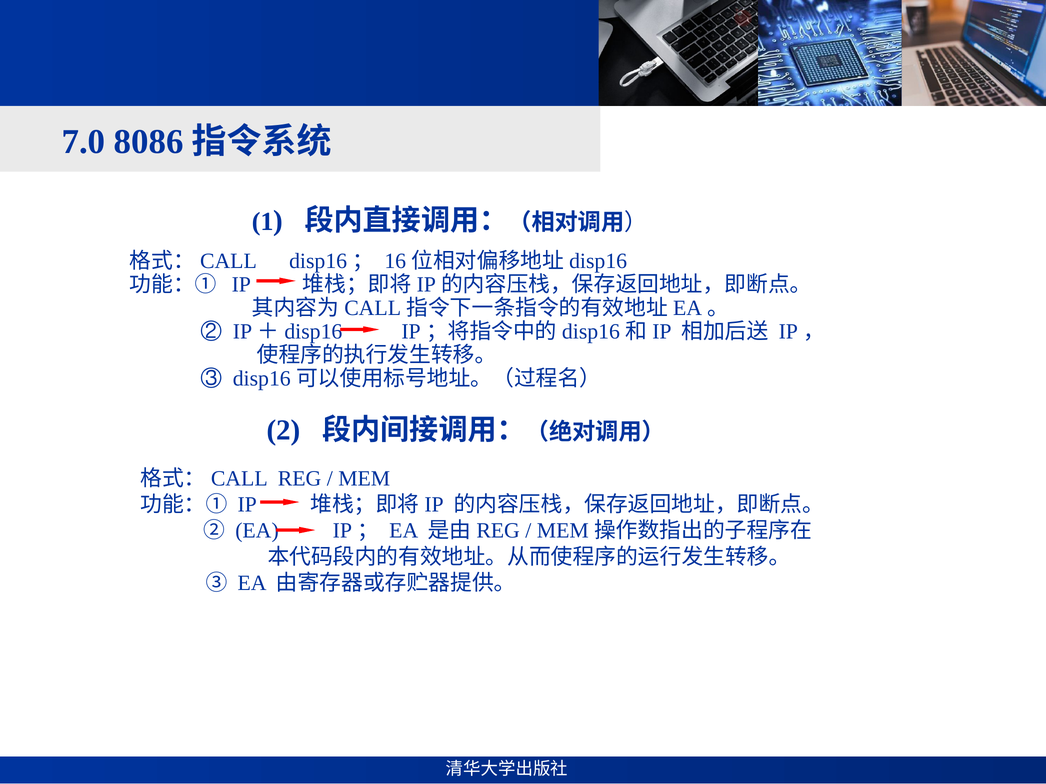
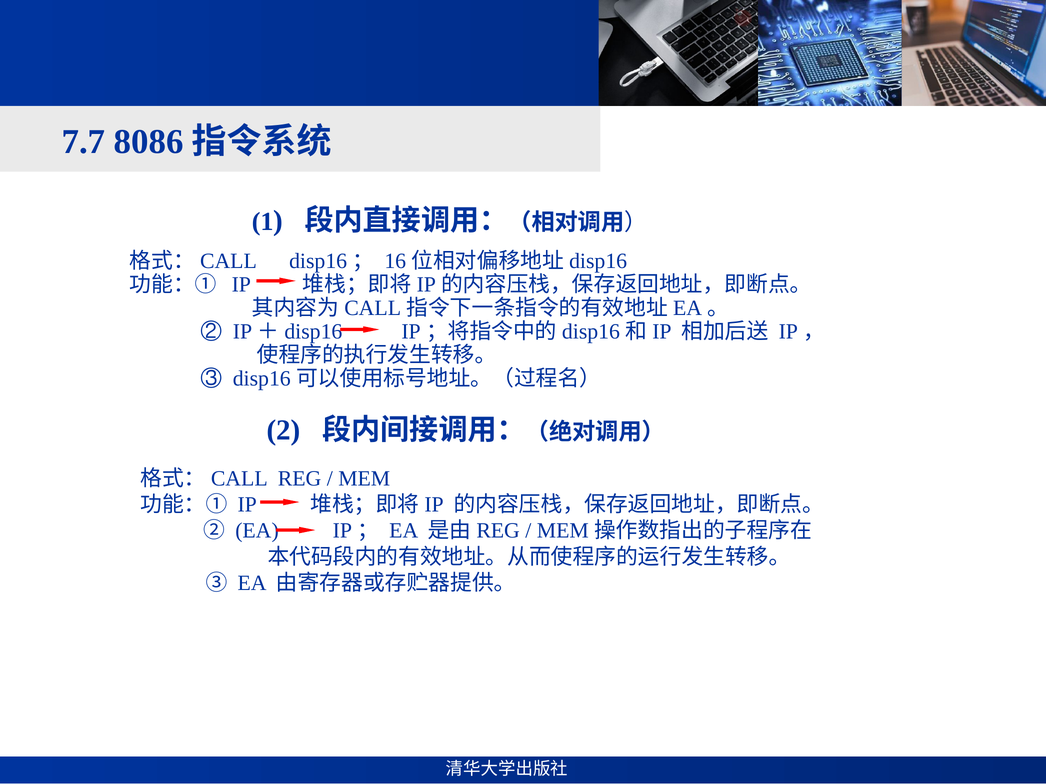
7.0: 7.0 -> 7.7 (83, 142)
